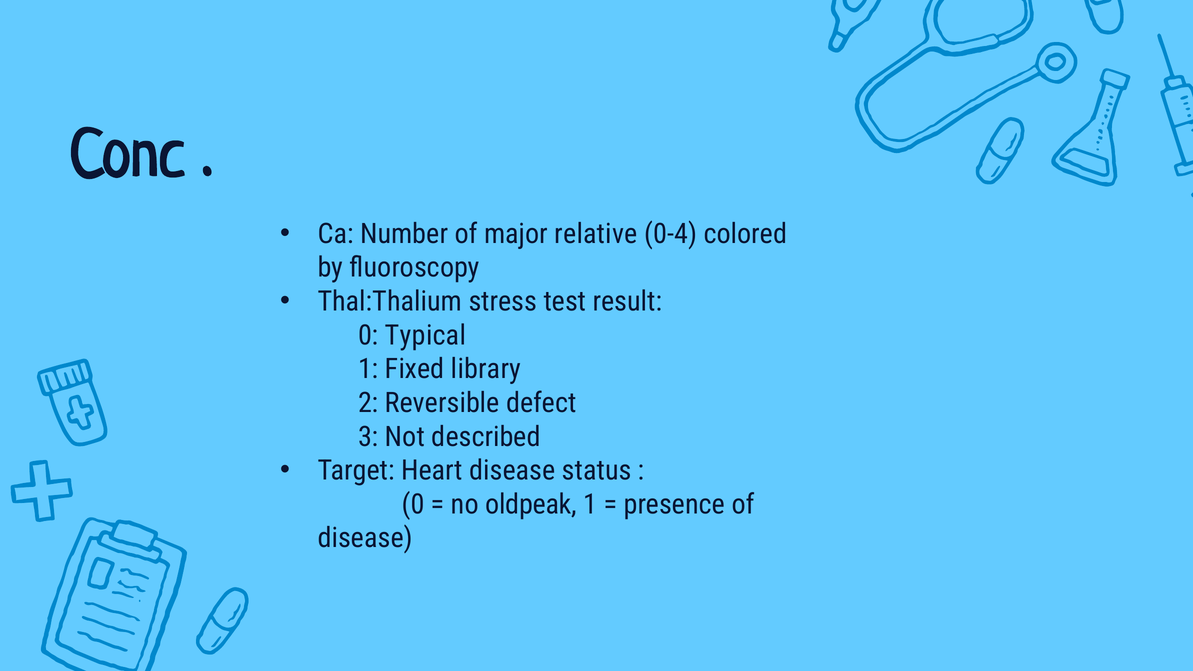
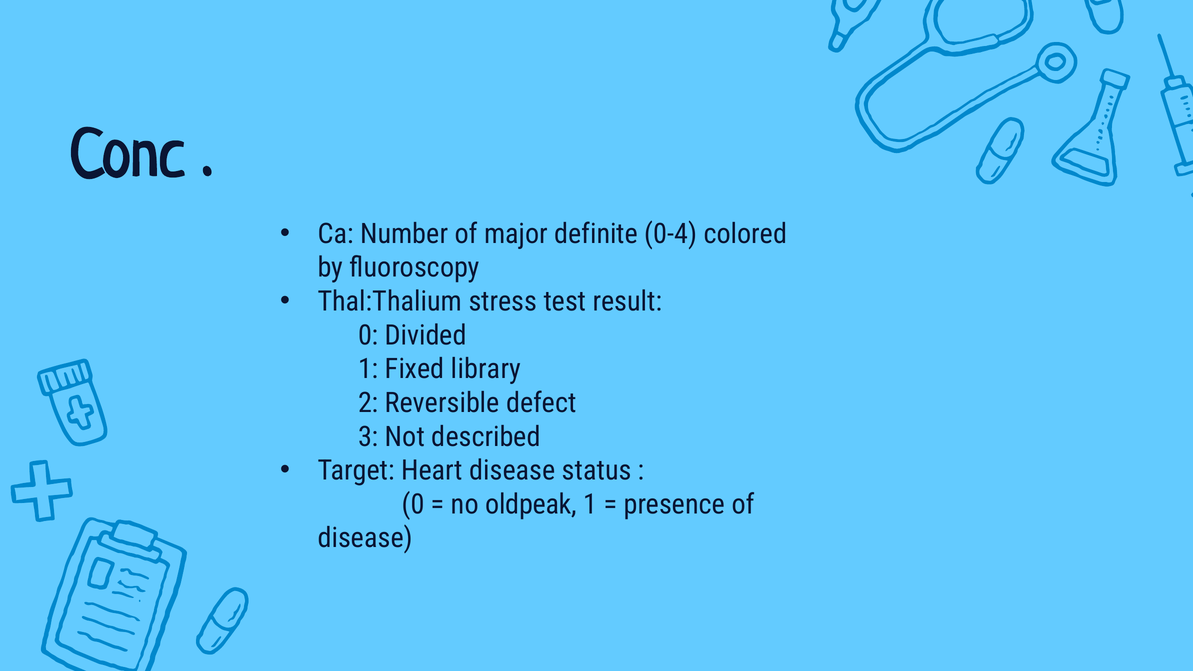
relative: relative -> definite (596, 234)
Typical: Typical -> Divided (426, 335)
